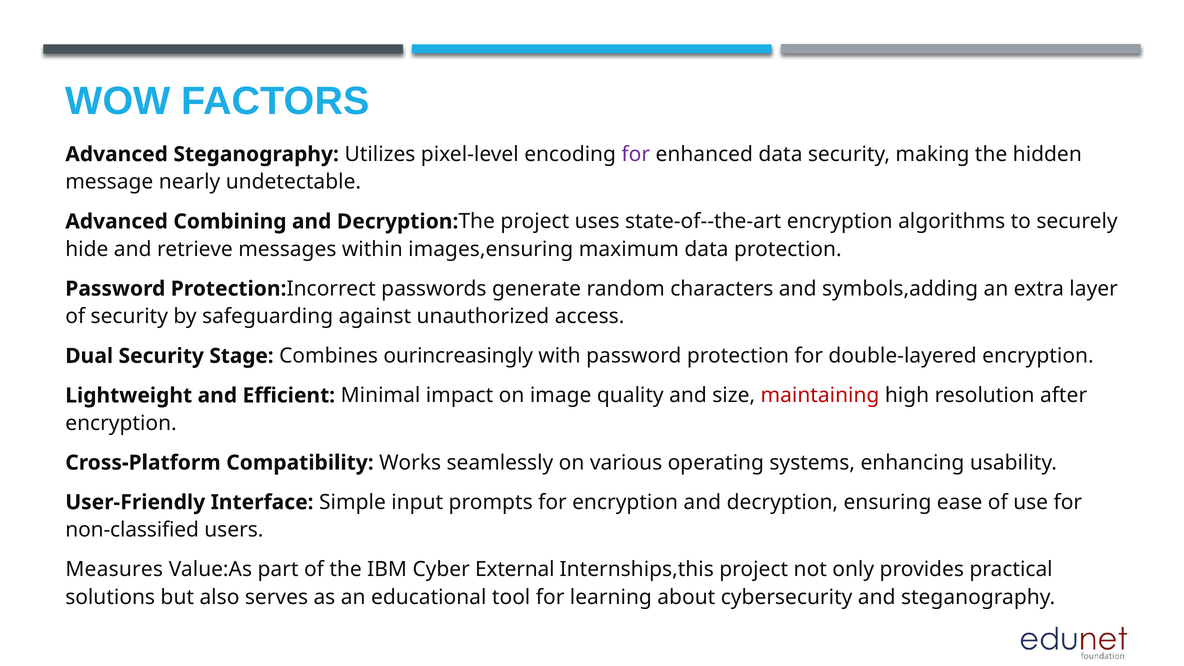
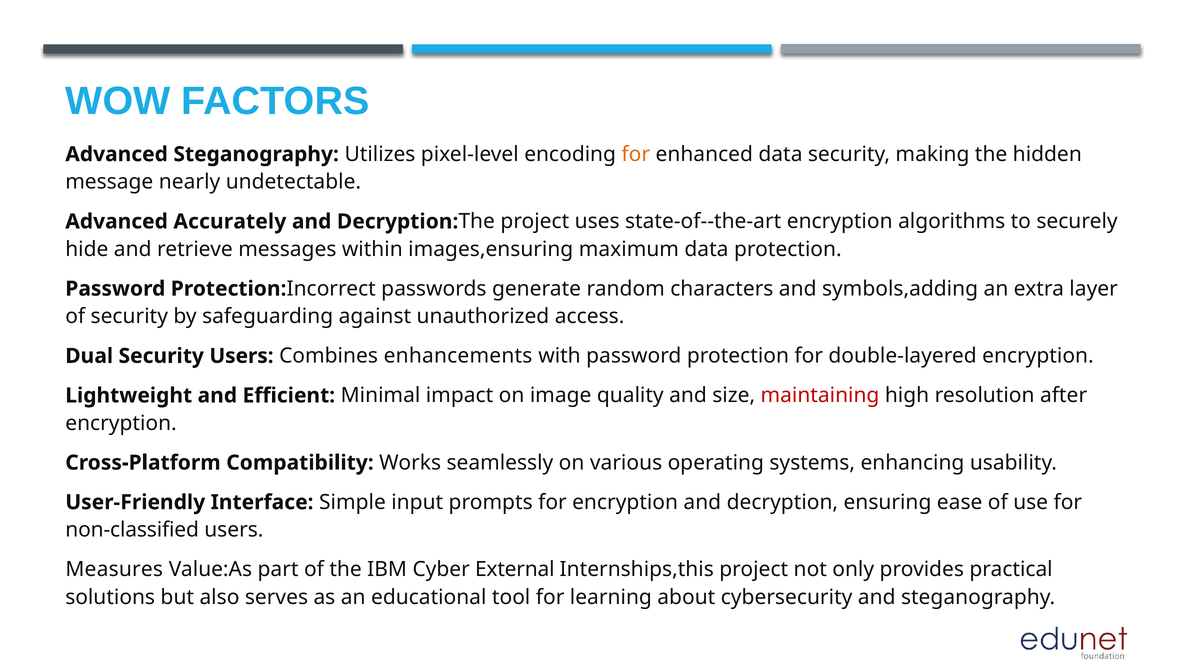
for colour: purple -> orange (636, 154)
Combining: Combining -> Accurately (230, 222)
Security Stage: Stage -> Users (241, 356)
ourincreasingly: ourincreasingly -> enhancements (458, 356)
